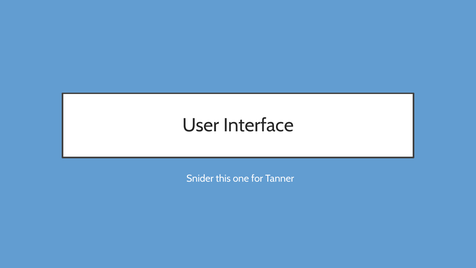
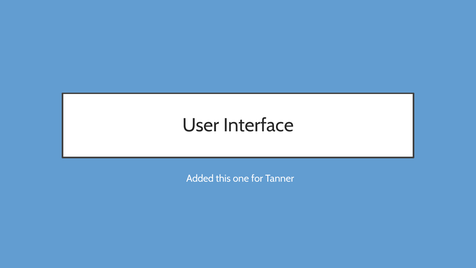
Snider: Snider -> Added (200, 178)
